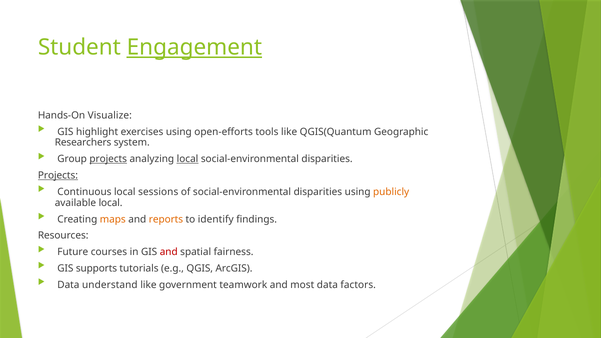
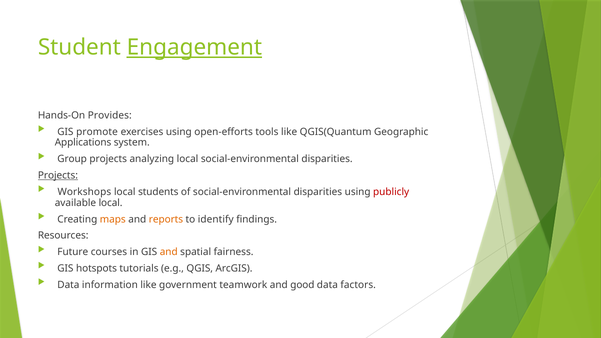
Visualize: Visualize -> Provides (110, 115)
highlight: highlight -> promote (97, 132)
Researchers: Researchers -> Applications (83, 143)
projects underline: present -> none (108, 159)
local underline: present -> none (188, 159)
Continuous: Continuous -> Workshops (84, 192)
sessions: sessions -> students (158, 192)
publicly colour: orange -> red (391, 192)
and colour: red -> orange (169, 252)
supports: supports -> hotspots (96, 269)
understand: understand -> information (110, 285)
most: most -> good (302, 285)
